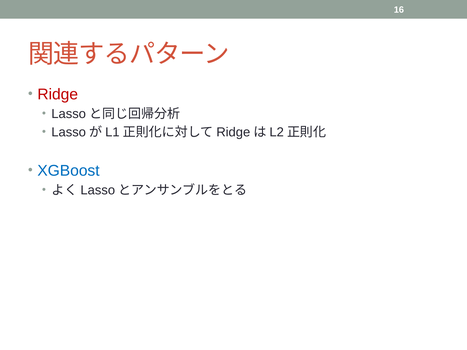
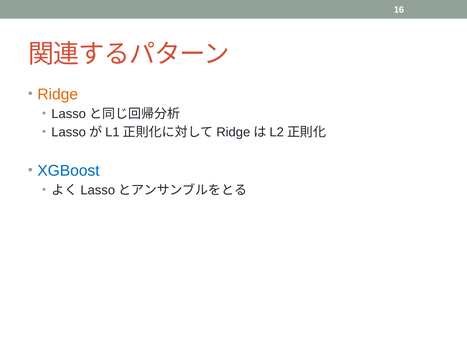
Ridge colour: red -> orange (58, 94)
